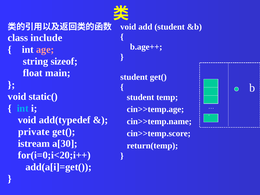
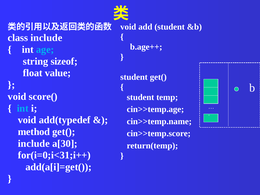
age colour: pink -> light blue (45, 50)
main: main -> value (58, 73)
static(: static( -> score( (43, 97)
private: private -> method (34, 132)
istream: istream -> include (34, 144)
for(i=0;i<20;i++: for(i=0;i<20;i++ -> for(i=0;i<31;i++ (54, 155)
